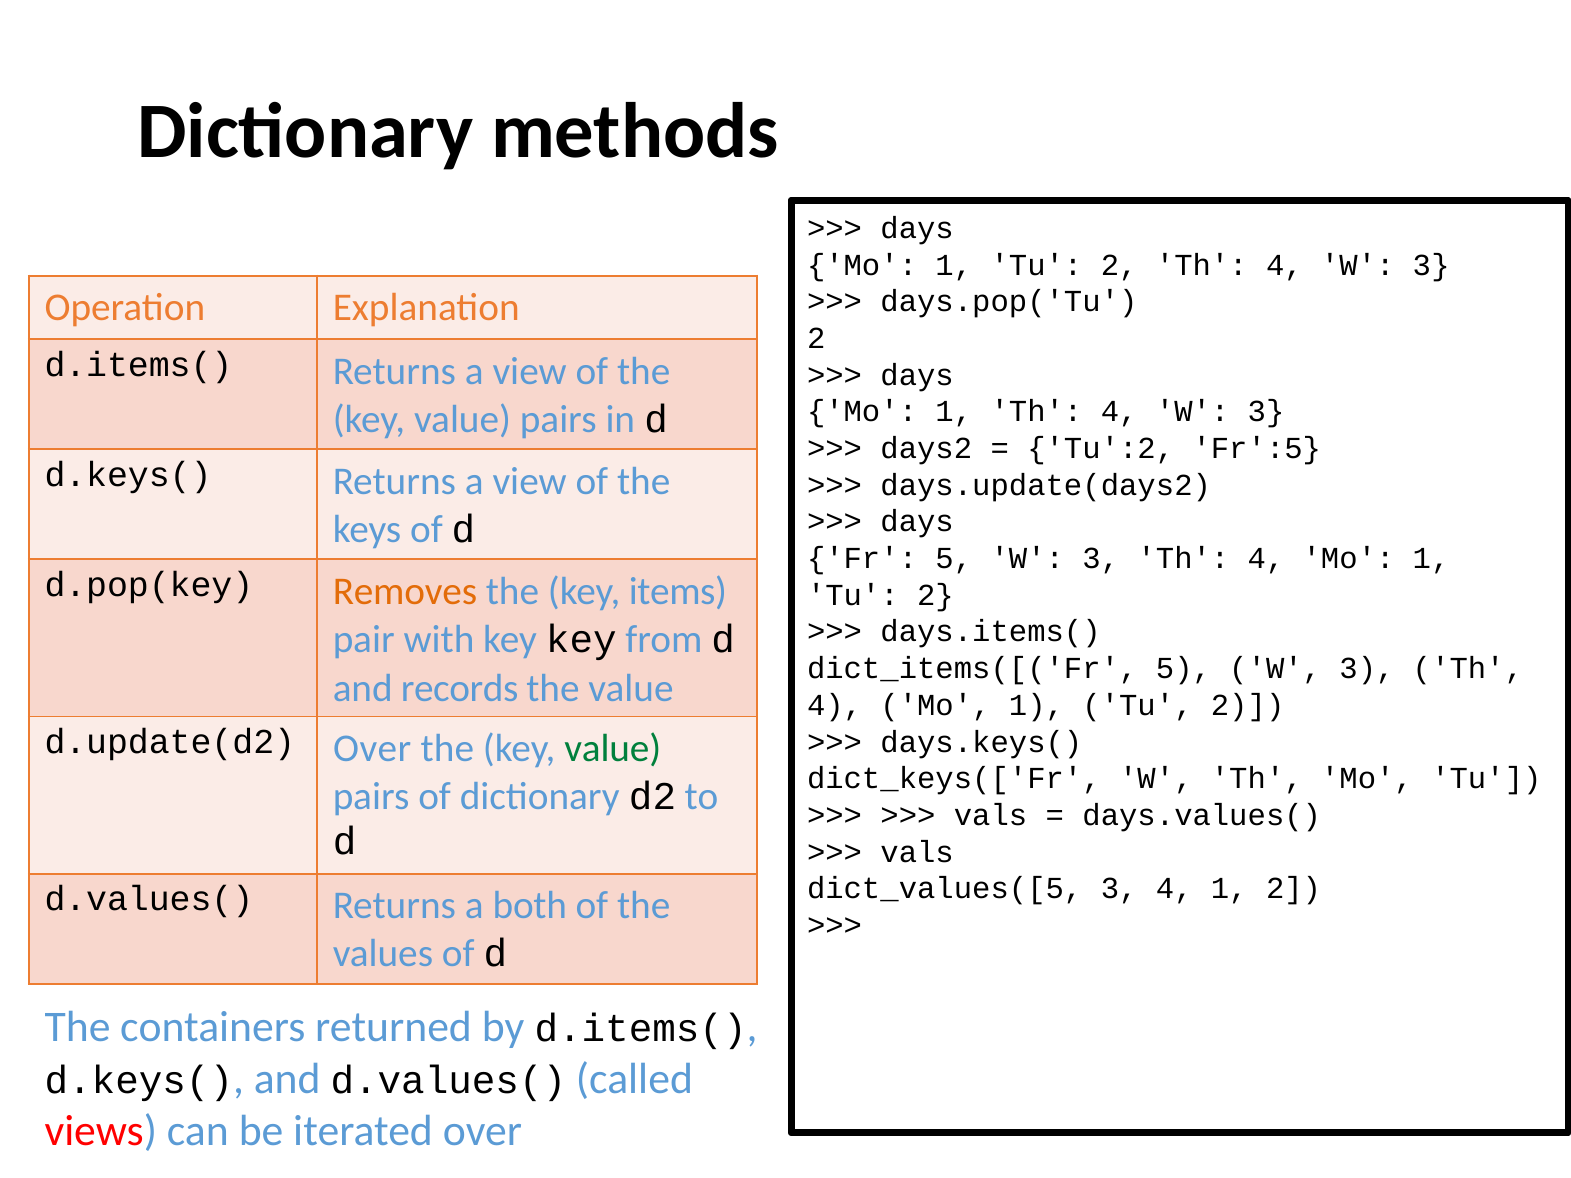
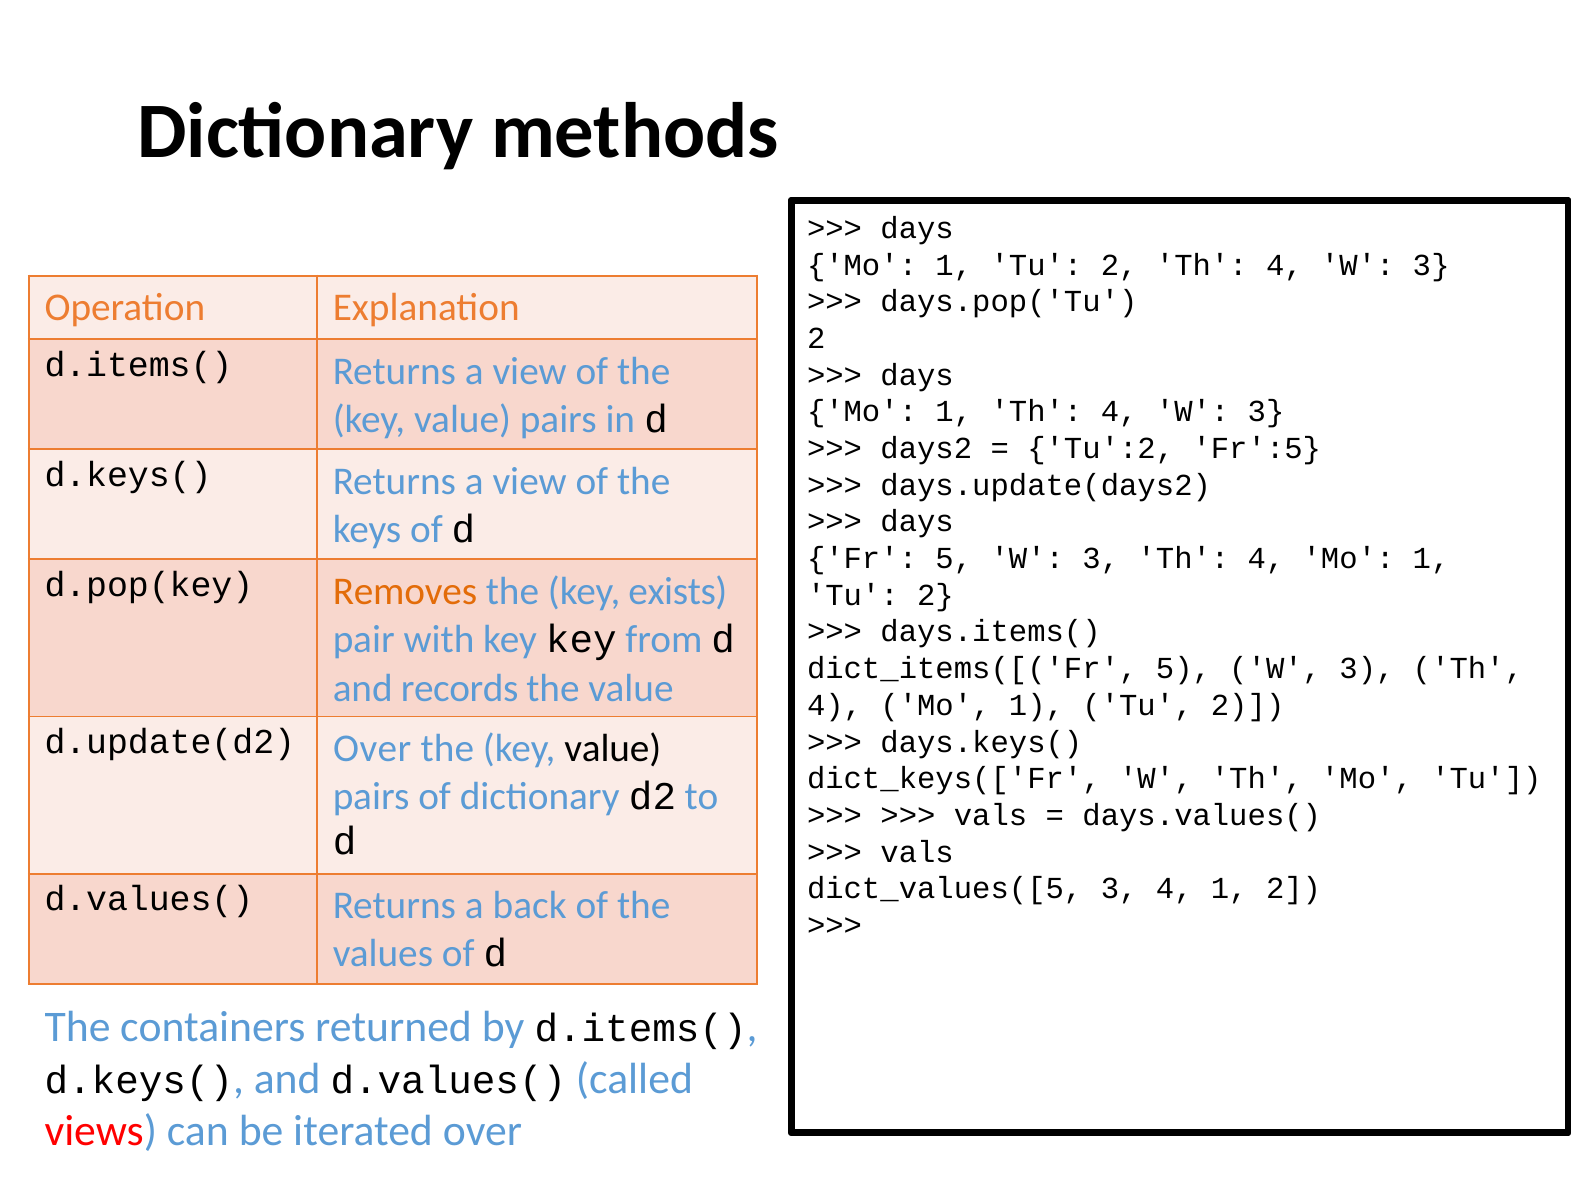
items: items -> exists (678, 592)
value colour: green -> black (613, 749)
both: both -> back (530, 906)
